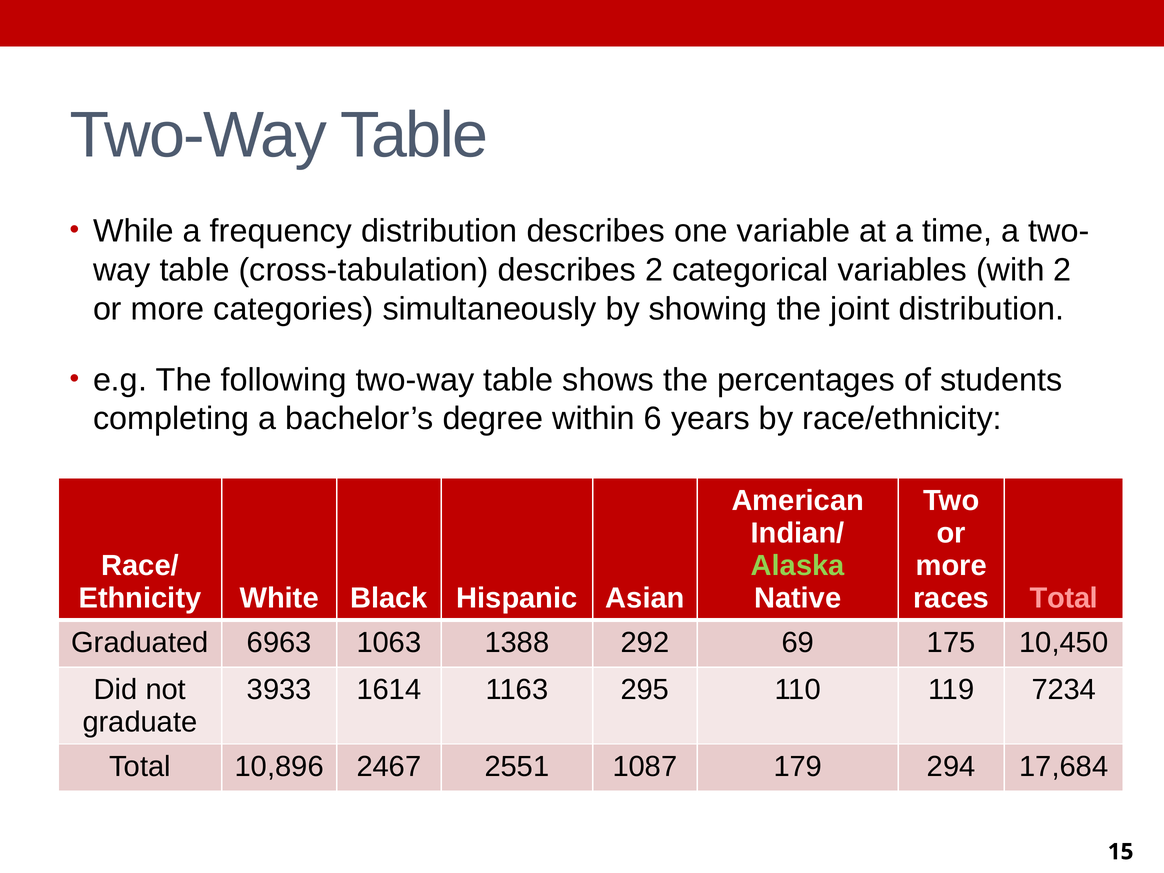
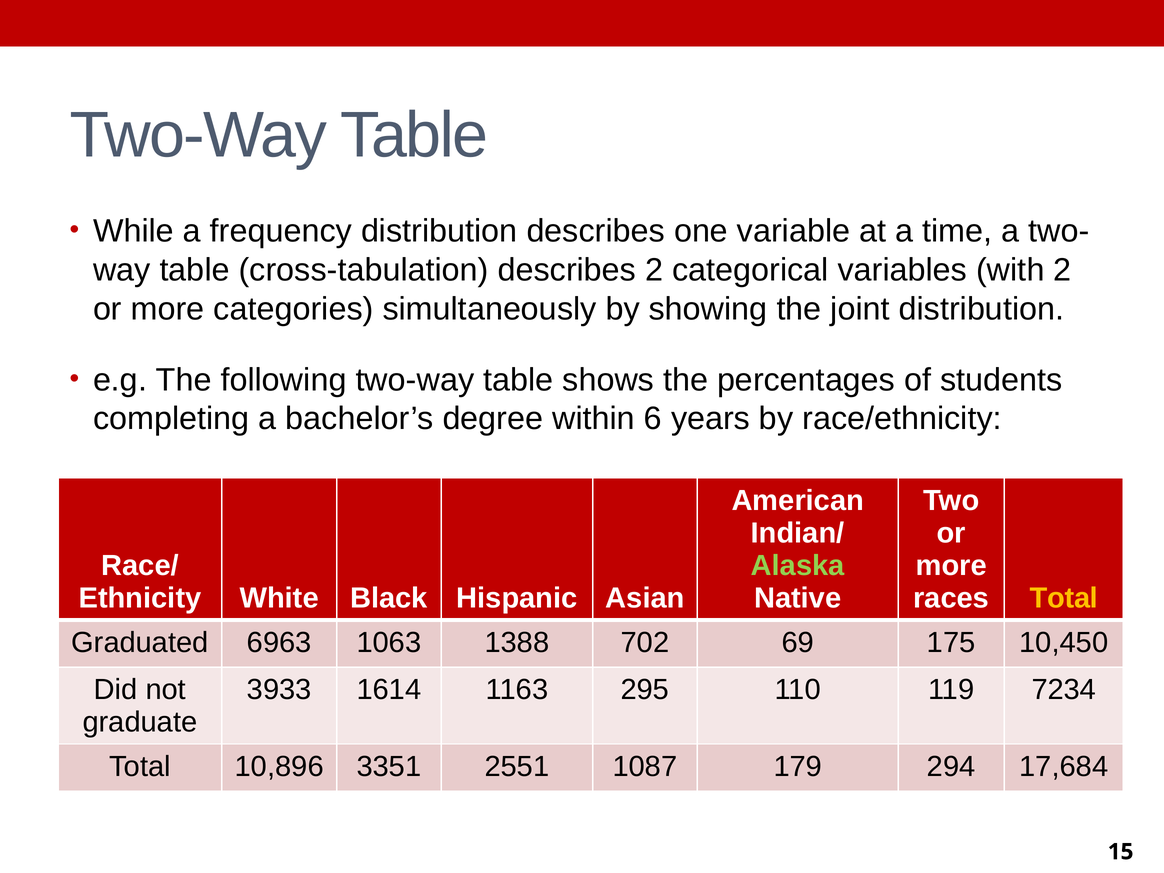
Total colour: pink -> yellow (1064, 598)
292: 292 -> 702 (645, 643)
2467: 2467 -> 3351 (389, 767)
